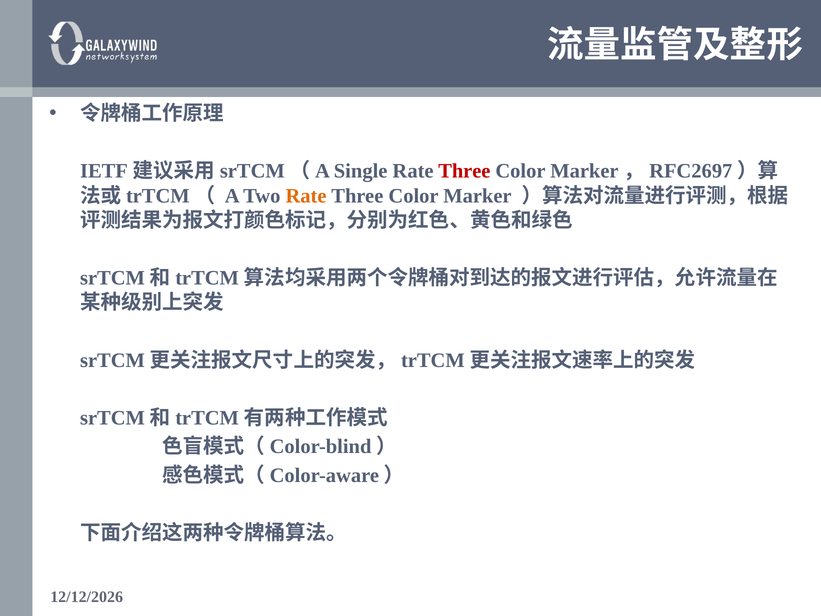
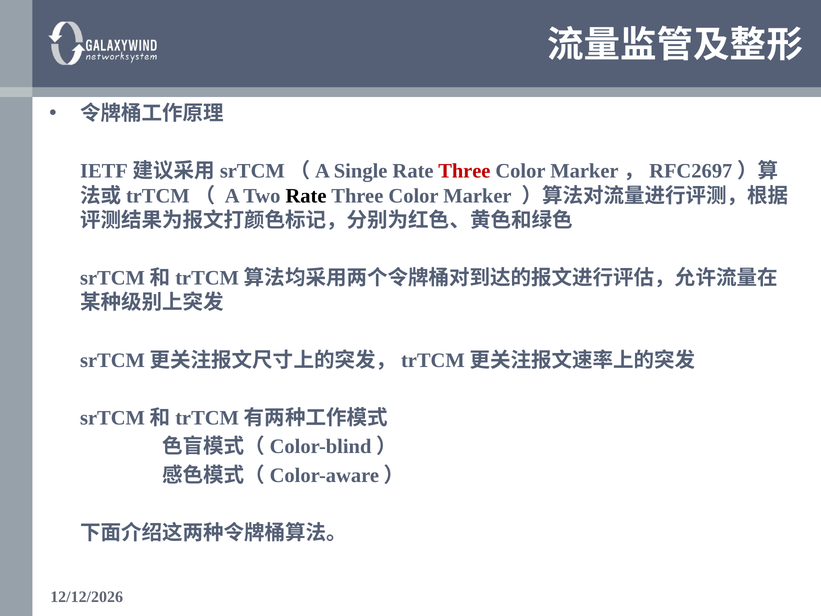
Rate colour: orange -> black (306, 196)
